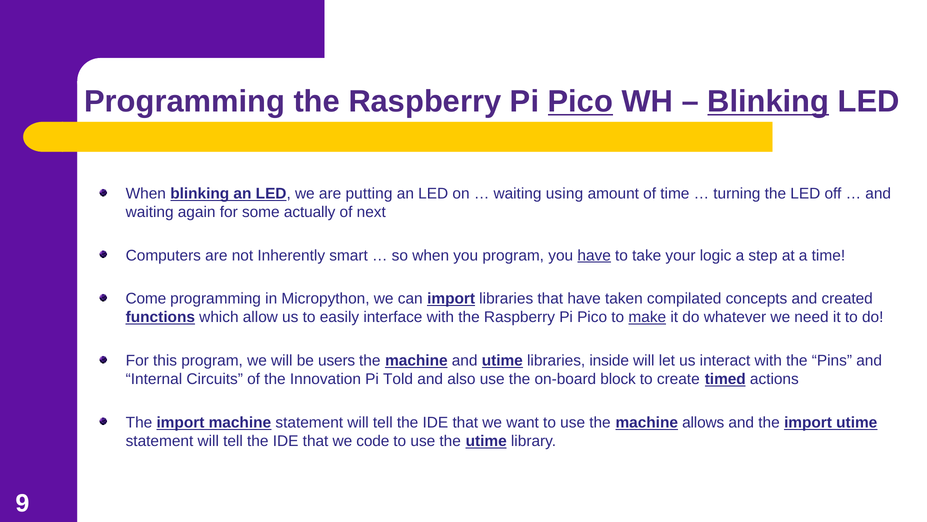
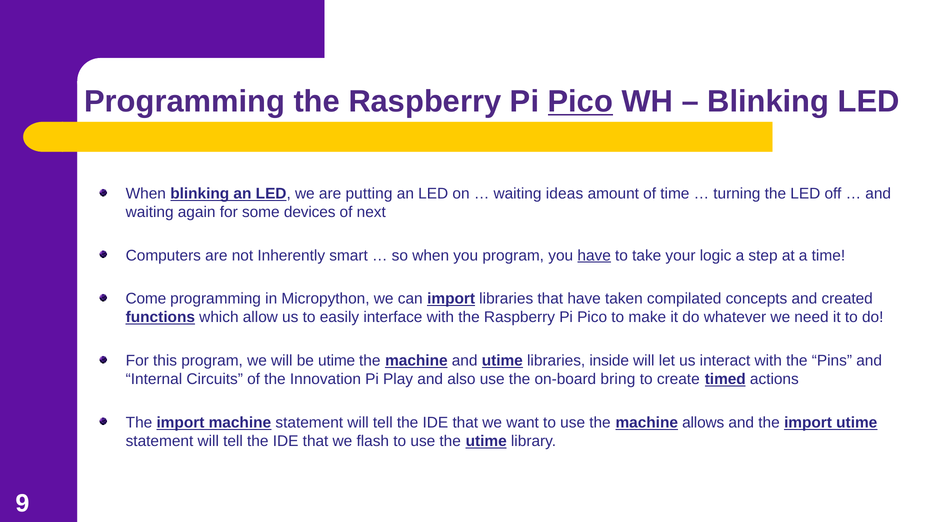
Blinking underline: present -> none (768, 101)
using: using -> ideas (565, 193)
actually: actually -> devices (310, 212)
make underline: present -> none (647, 317)
be users: users -> utime (337, 360)
Told: Told -> Play (398, 379)
block: block -> bring (618, 379)
code: code -> flash (373, 441)
